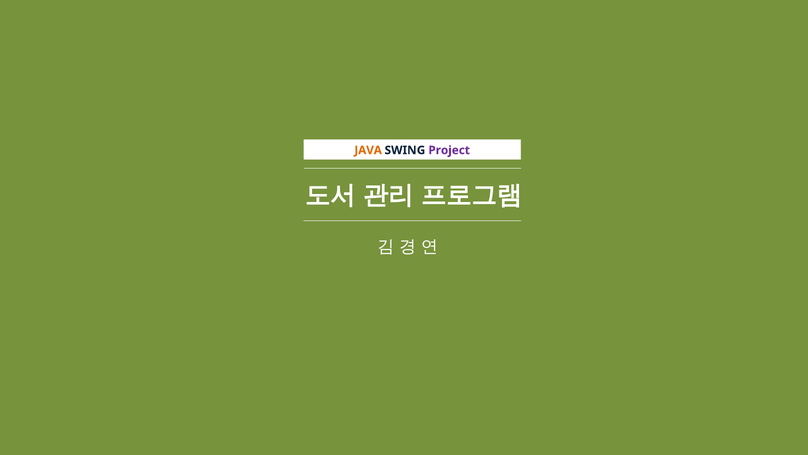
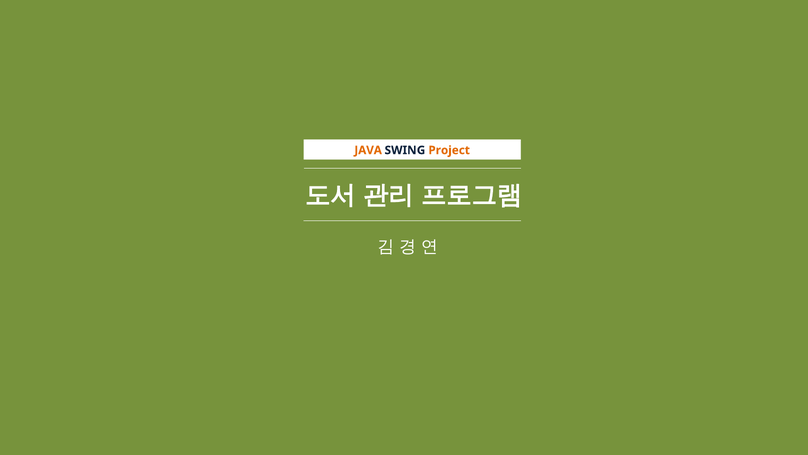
Project colour: purple -> orange (449, 150)
